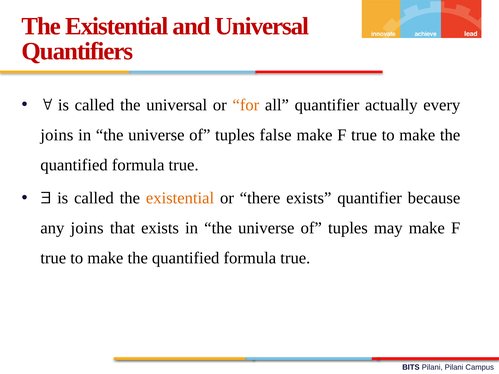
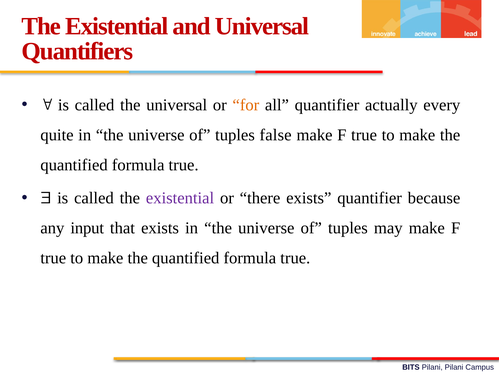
joins: joins -> quite (57, 135)
existential colour: orange -> purple (180, 198)
any joins: joins -> input (87, 228)
